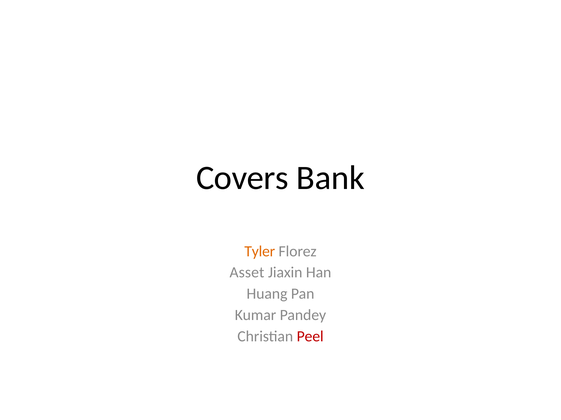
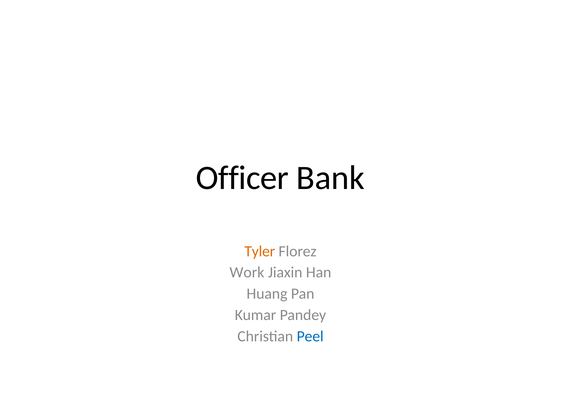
Covers: Covers -> Officer (242, 178)
Asset: Asset -> Work (247, 273)
Peel colour: red -> blue (310, 337)
